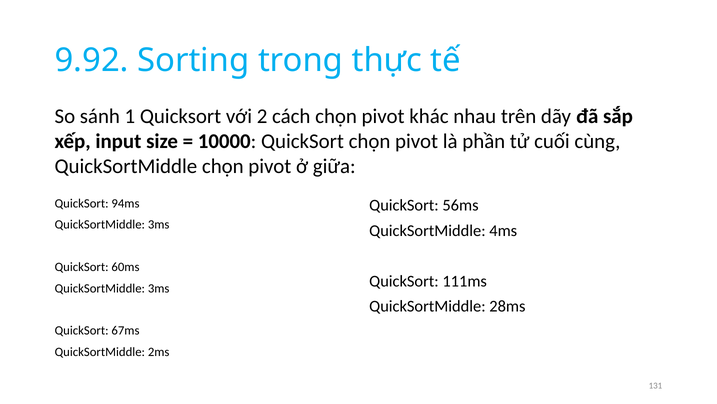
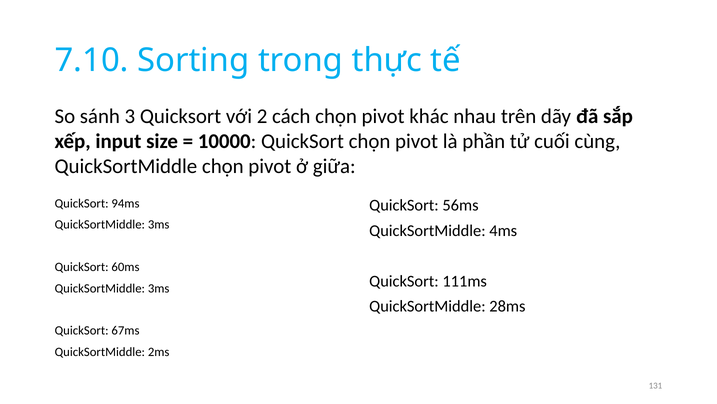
9.92: 9.92 -> 7.10 (92, 60)
1: 1 -> 3 (130, 116)
